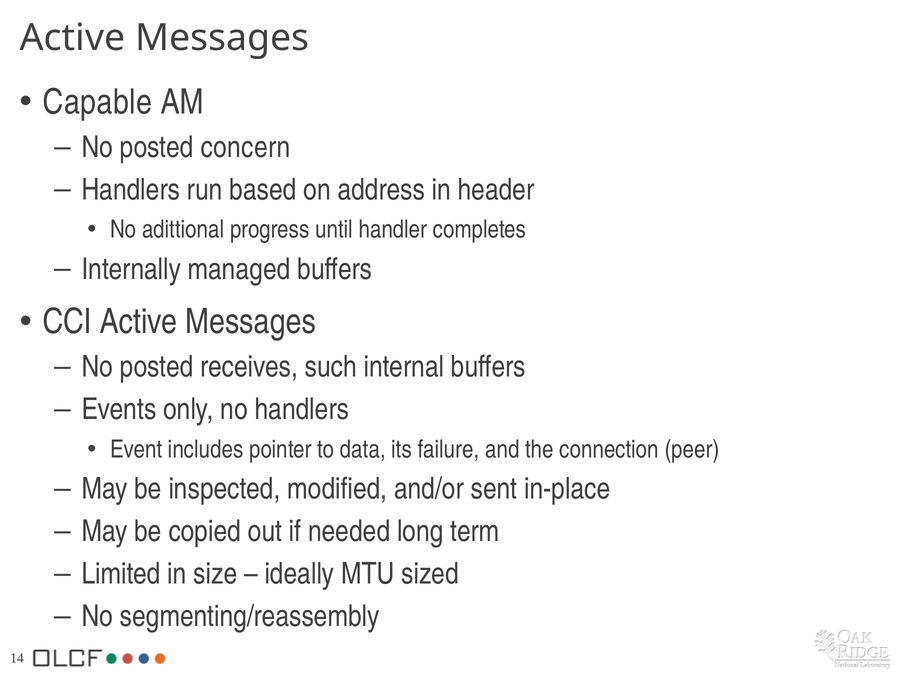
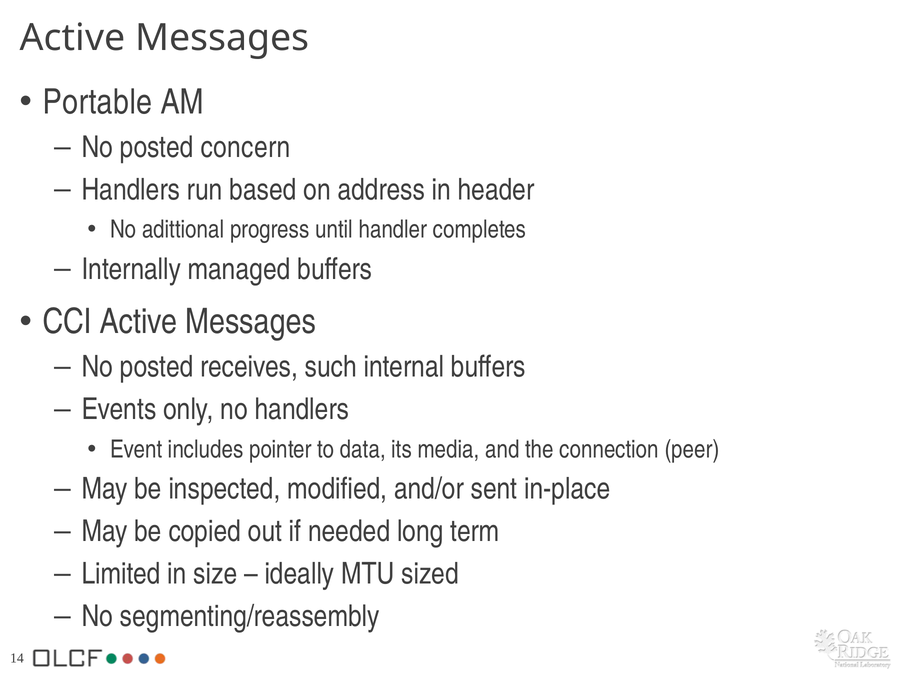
Capable: Capable -> Portable (98, 102)
failure: failure -> media (449, 449)
